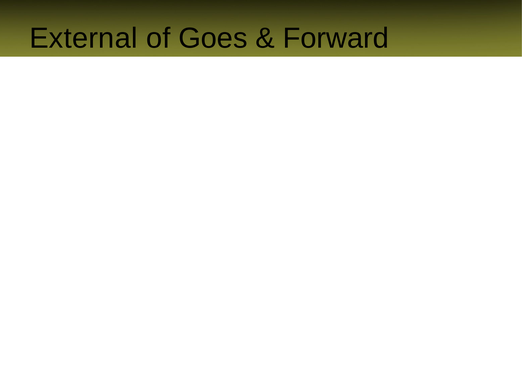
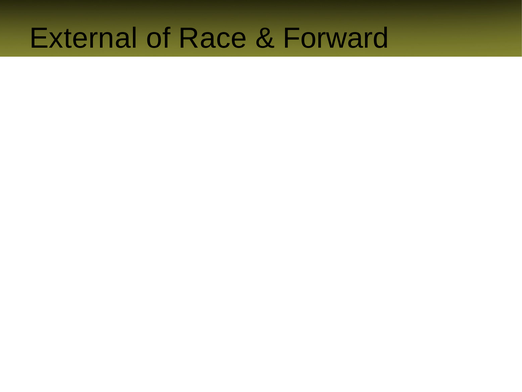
Goes: Goes -> Race (213, 38)
